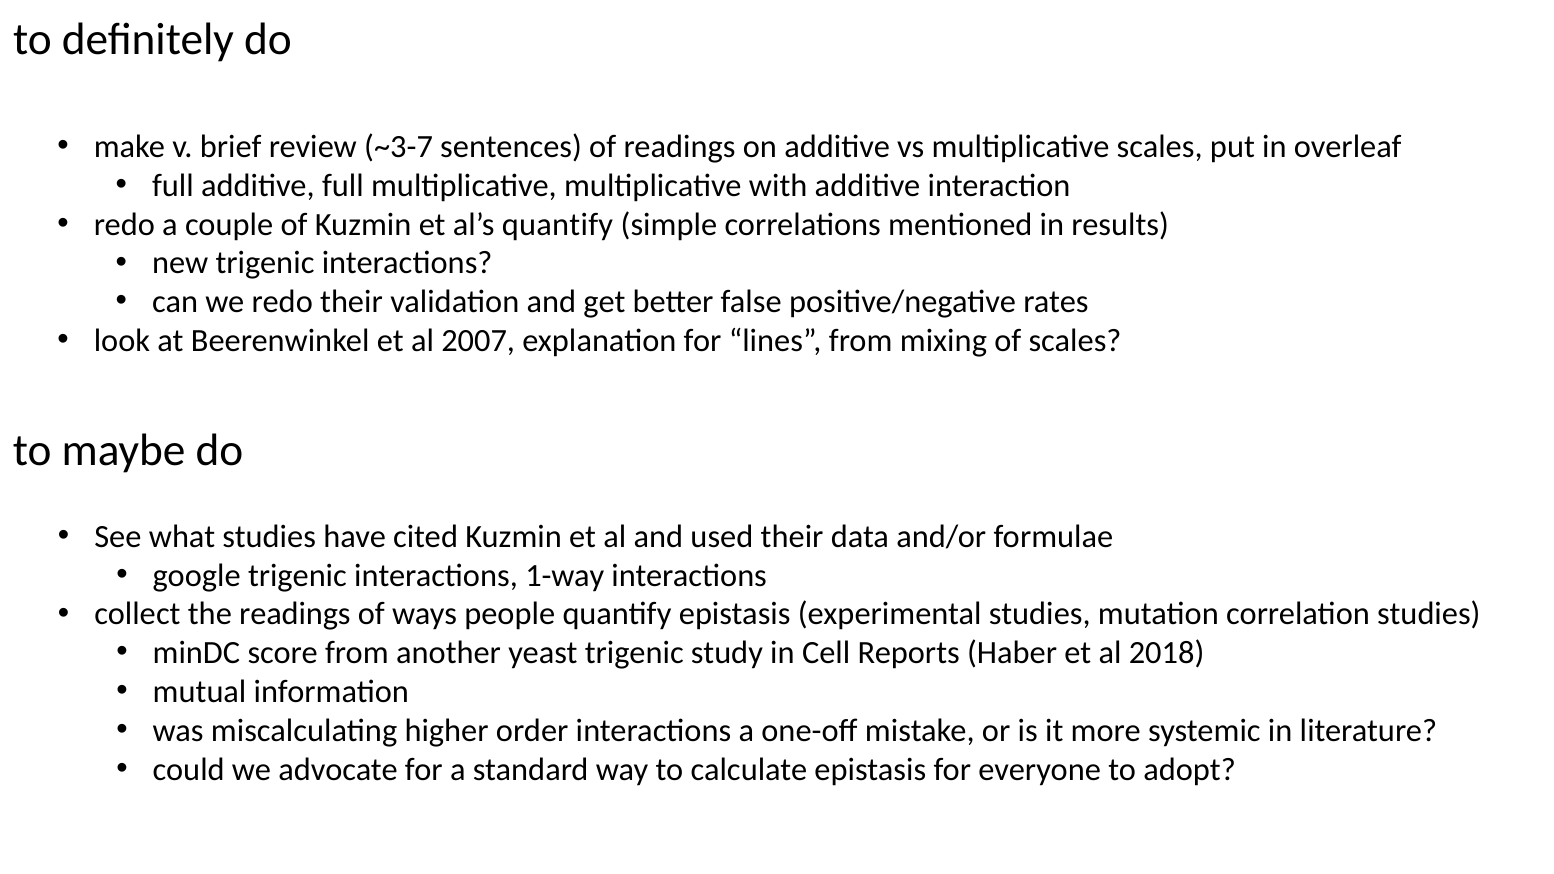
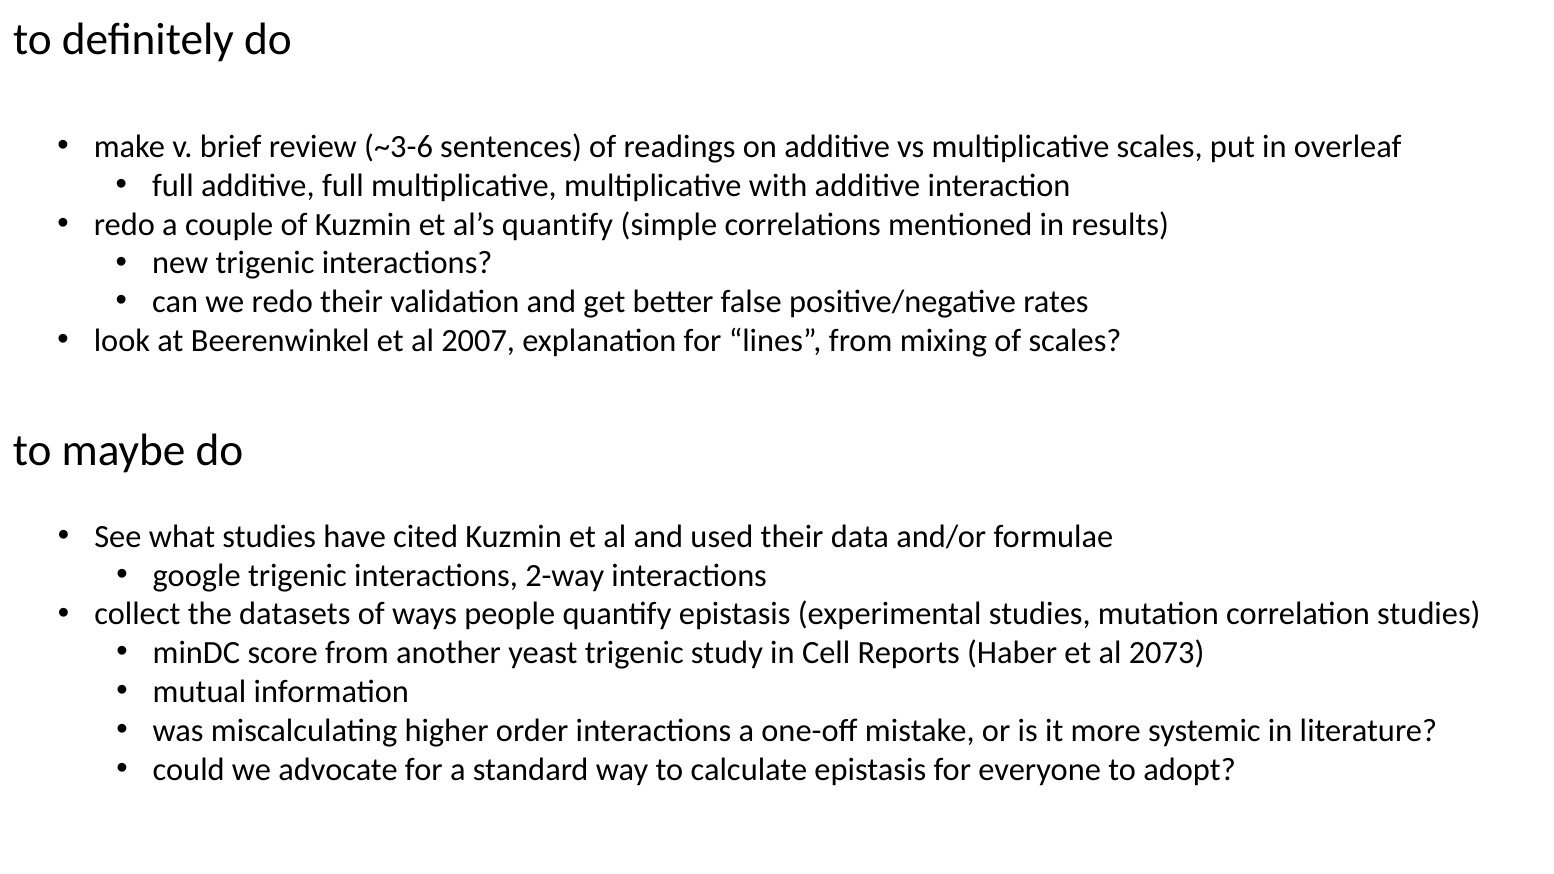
~3-7: ~3-7 -> ~3-6 (399, 147)
1-way: 1-way -> 2-way (565, 575)
the readings: readings -> datasets (295, 614)
2018: 2018 -> 2073 (1167, 653)
